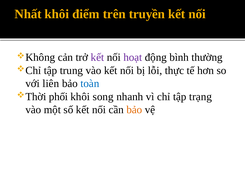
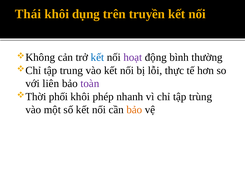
Nhất: Nhất -> Thái (28, 14)
điểm: điểm -> dụng (86, 14)
kết colour: purple -> blue (97, 57)
toàn colour: blue -> purple (90, 83)
song: song -> phép (103, 97)
trạng: trạng -> trùng (201, 97)
